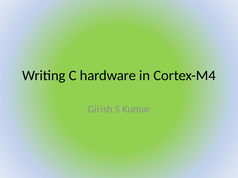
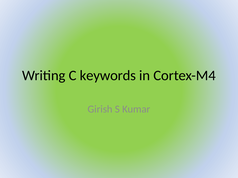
hardware: hardware -> keywords (108, 76)
